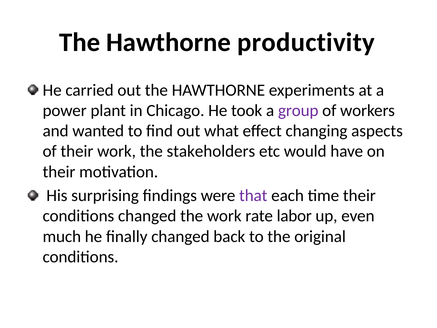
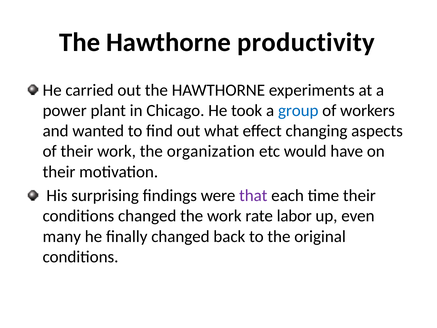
group colour: purple -> blue (298, 110)
stakeholders: stakeholders -> organization (211, 151)
much: much -> many (62, 236)
